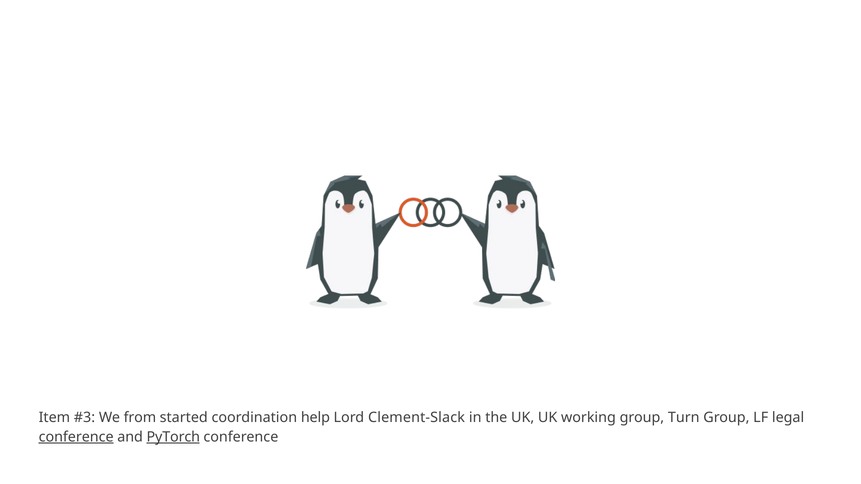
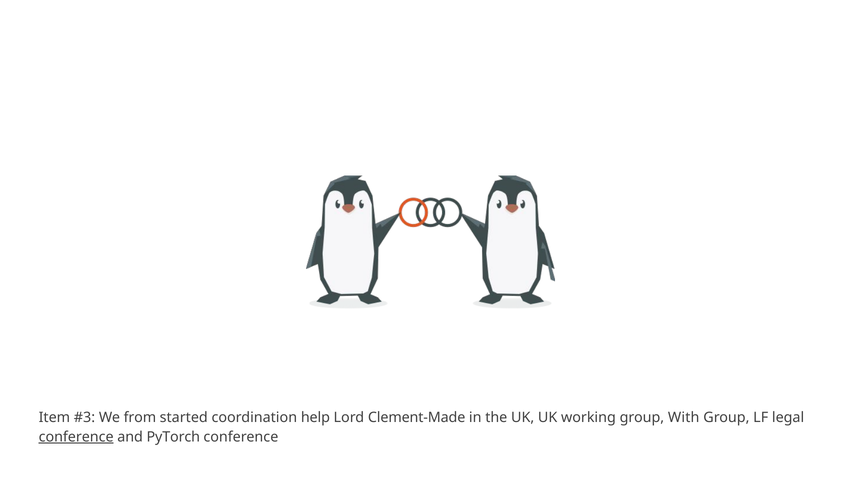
Clement-Slack: Clement-Slack -> Clement-Made (417, 418)
Turn: Turn -> With (684, 418)
PyTorch underline: present -> none (173, 437)
